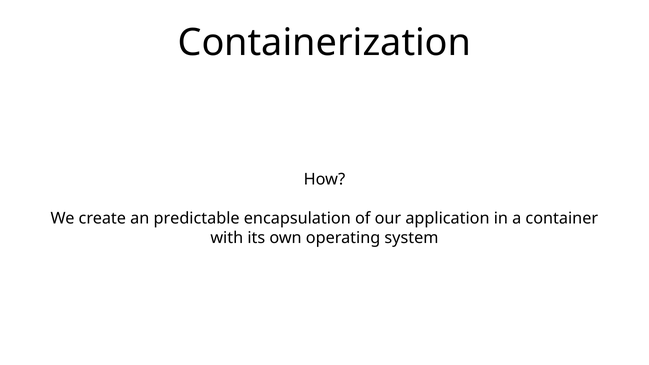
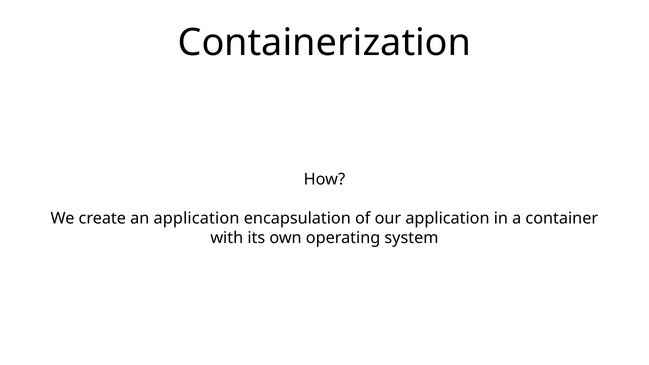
an predictable: predictable -> application (197, 219)
